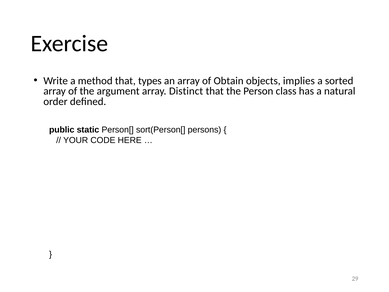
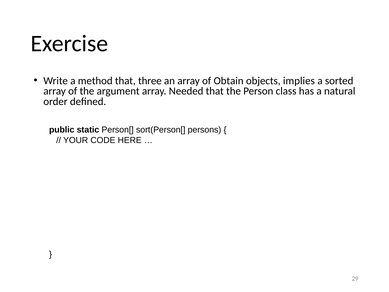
types: types -> three (150, 81)
Distinct: Distinct -> Needed (186, 91)
